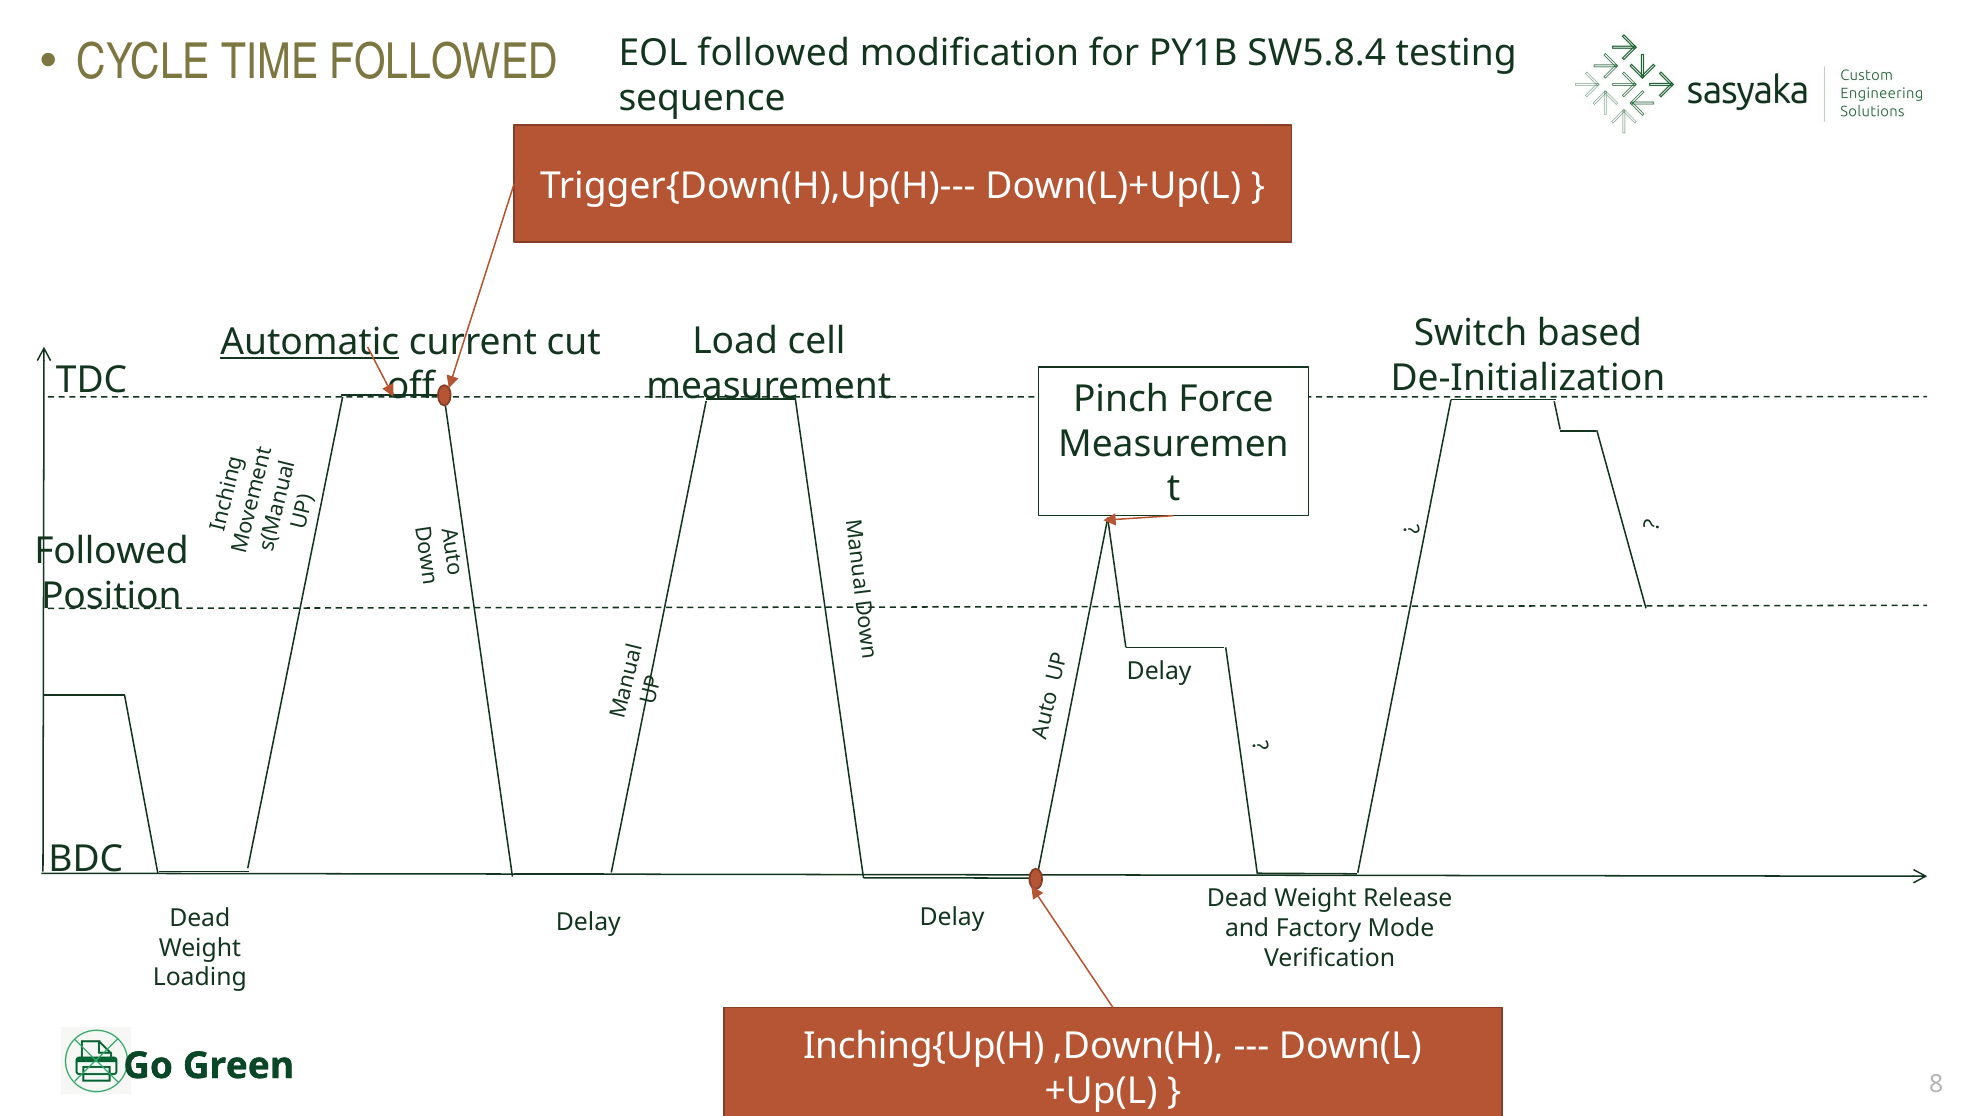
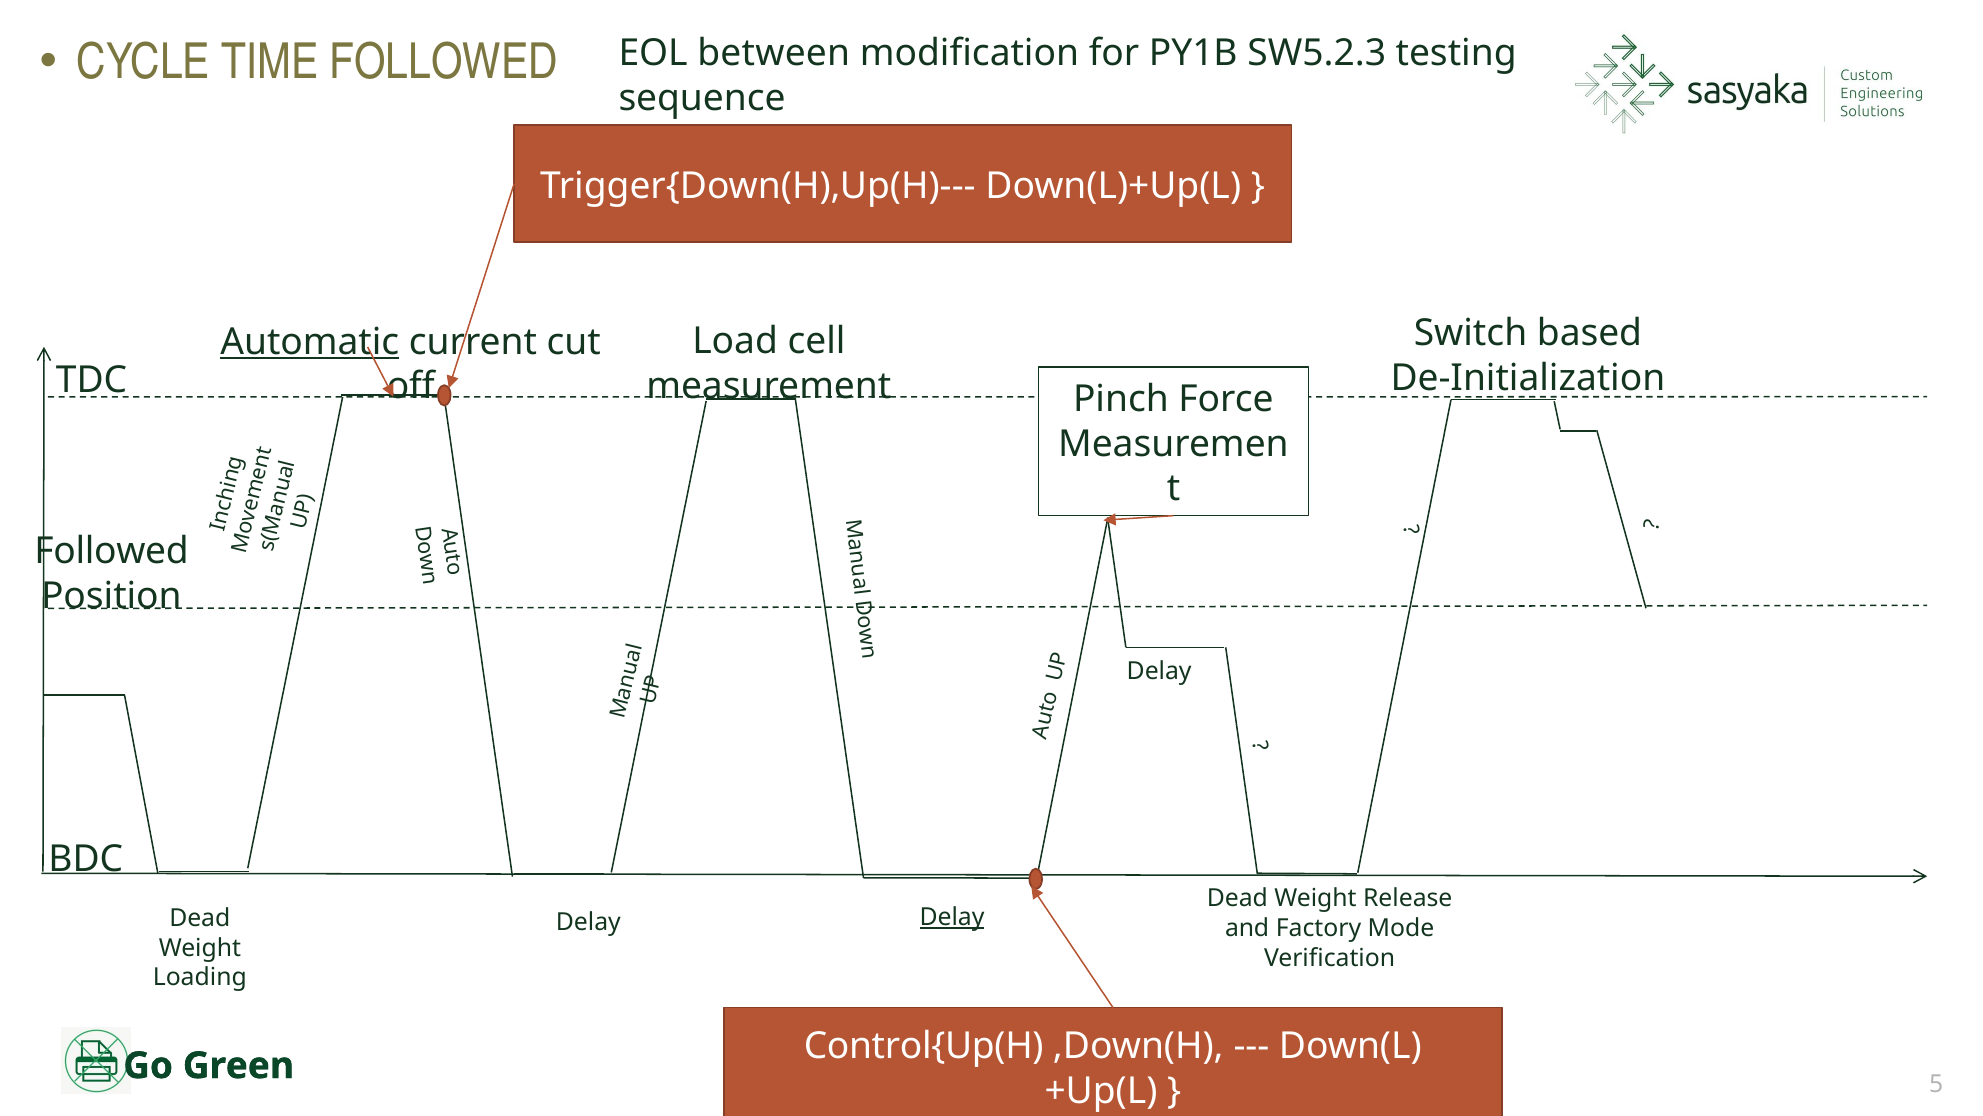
EOL followed: followed -> between (774, 54)
SW5.8.4: SW5.8.4 -> SW5.2.3 (1317, 54)
Delay underline: none -> present (952, 917)
Inching{Up(H: Inching{Up(H -> Control{Up(H (924, 1046)
8: 8 -> 5 (1936, 1084)
